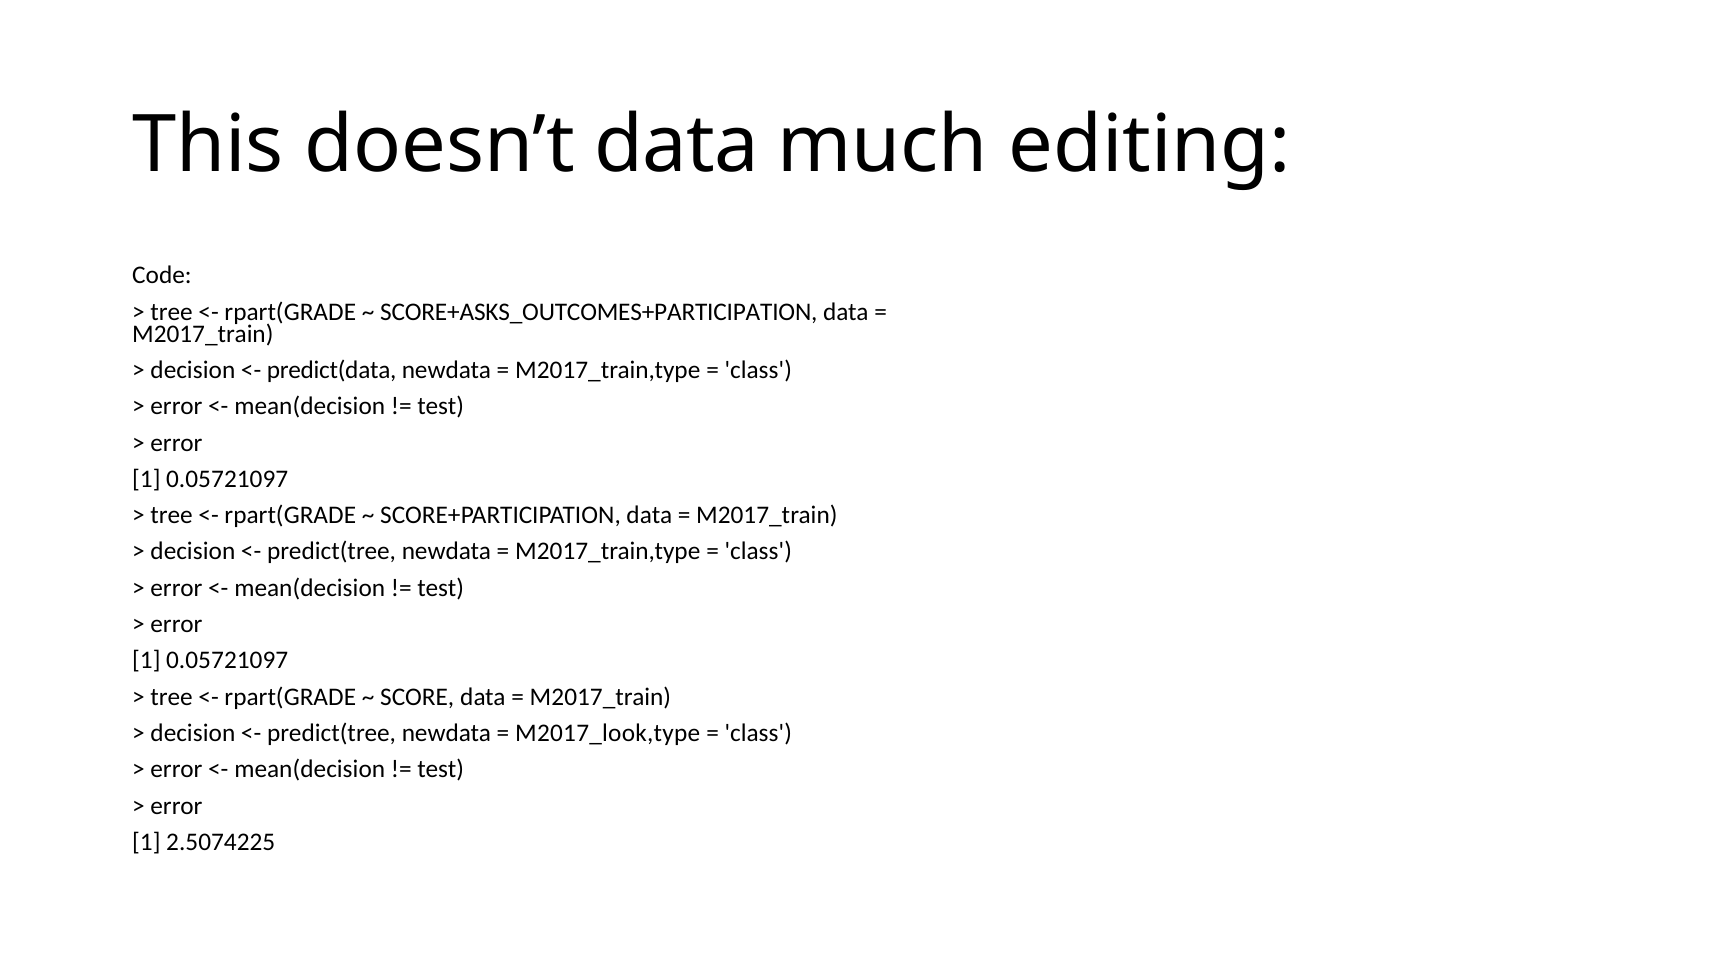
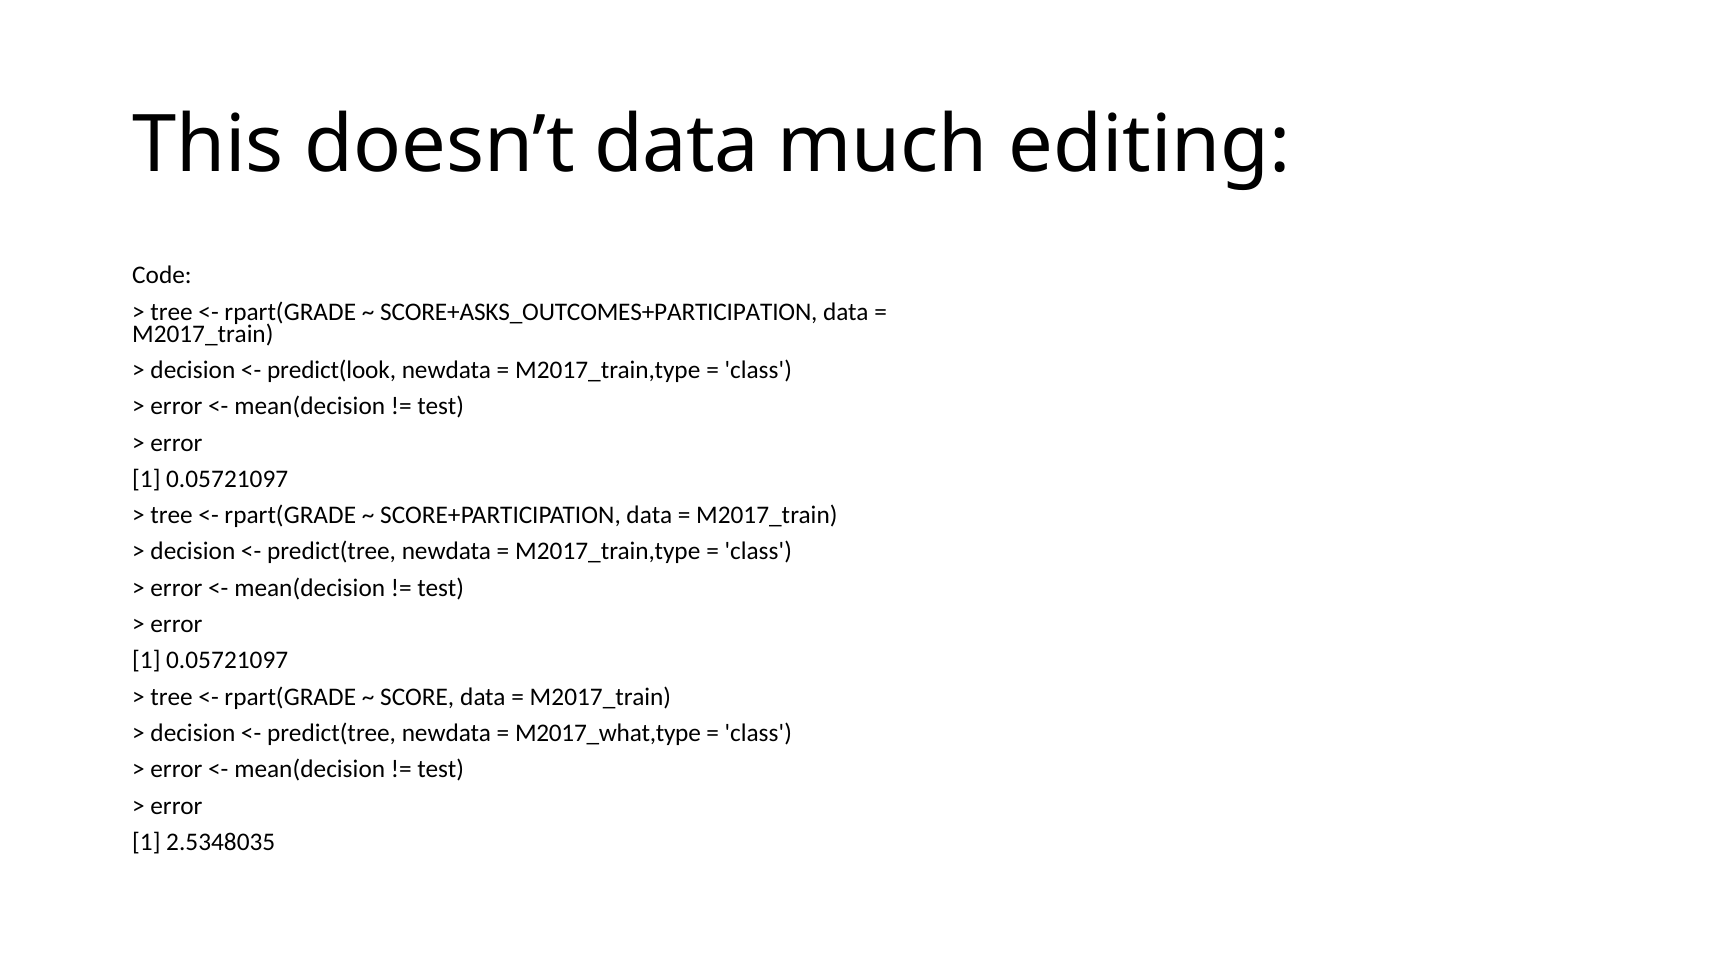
predict(data: predict(data -> predict(look (332, 370)
M2017_look,type: M2017_look,type -> M2017_what,type (608, 733)
2.5074225: 2.5074225 -> 2.5348035 (221, 842)
